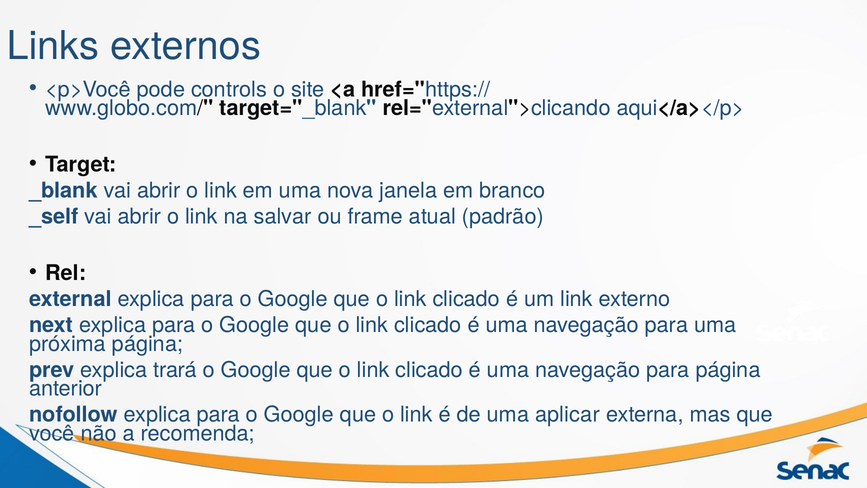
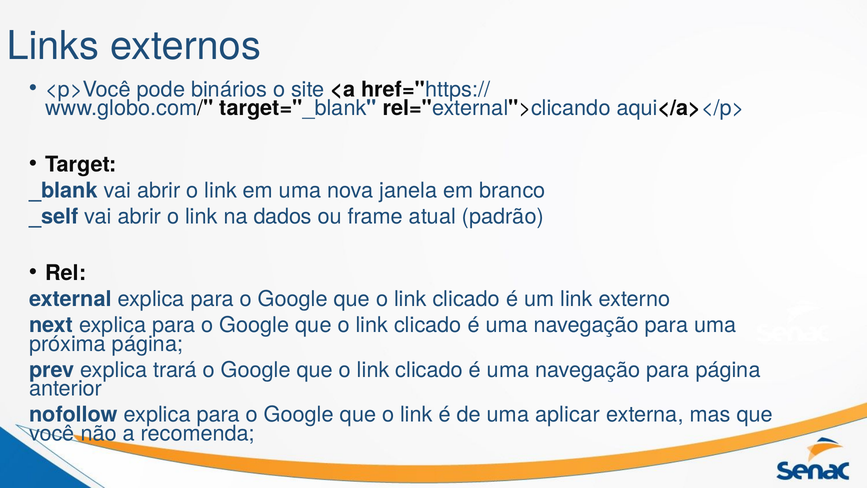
controls: controls -> binários (229, 89)
salvar: salvar -> dados (283, 217)
